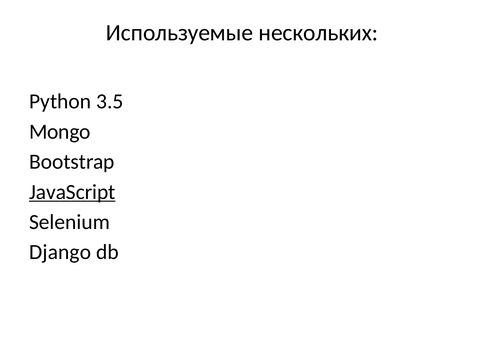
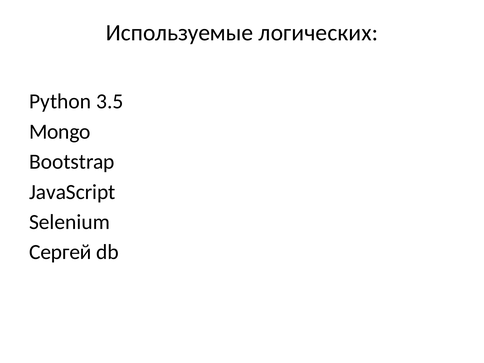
нескольких: нескольких -> логических (318, 33)
JavaScript underline: present -> none (72, 192)
Django: Django -> Сергей (60, 252)
